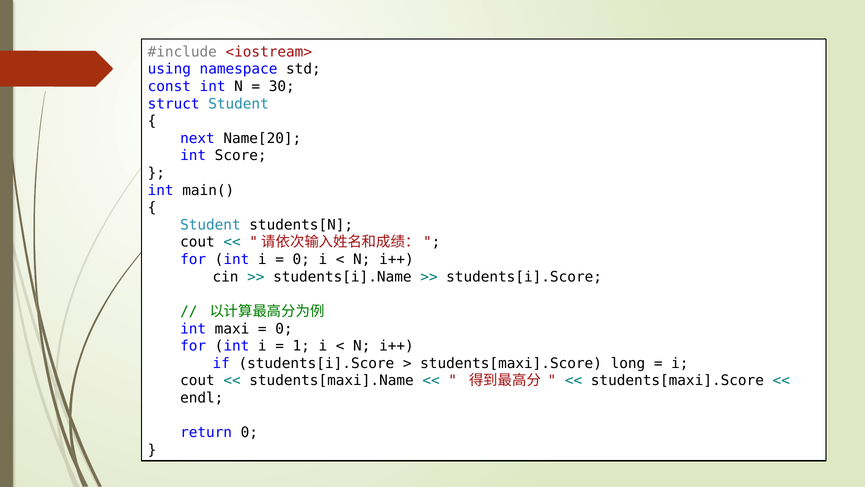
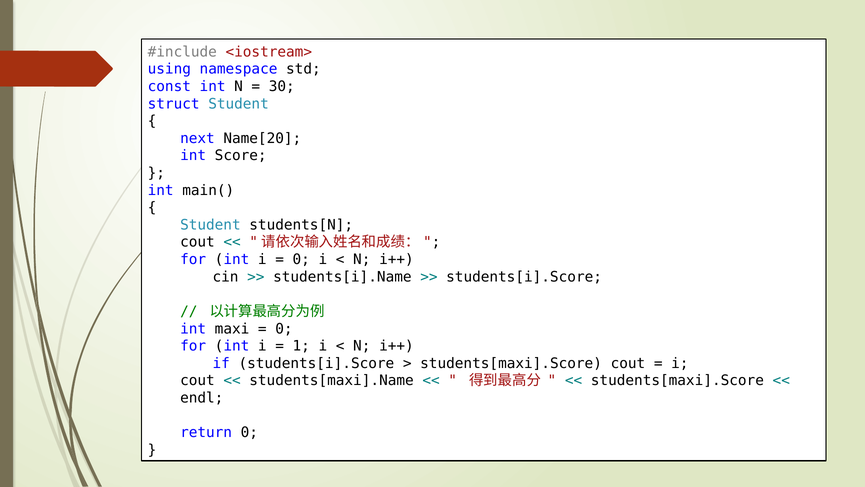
students[maxi].Score long: long -> cout (628, 363)
